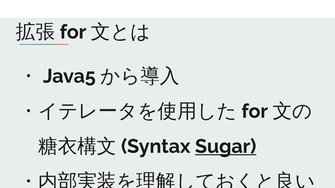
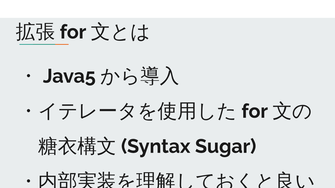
Sugar underline: present -> none (226, 147)
